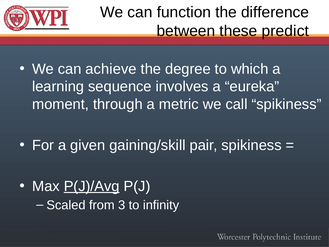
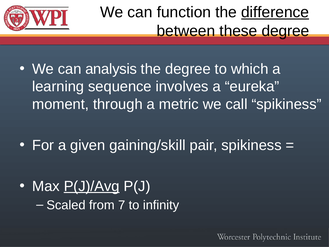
difference underline: none -> present (275, 12)
these predict: predict -> degree (285, 31)
achieve: achieve -> analysis (111, 69)
3: 3 -> 7 (122, 205)
